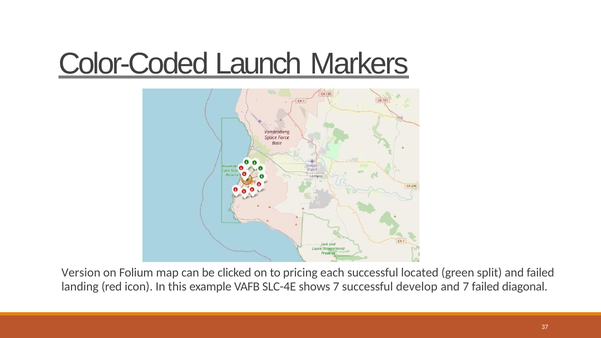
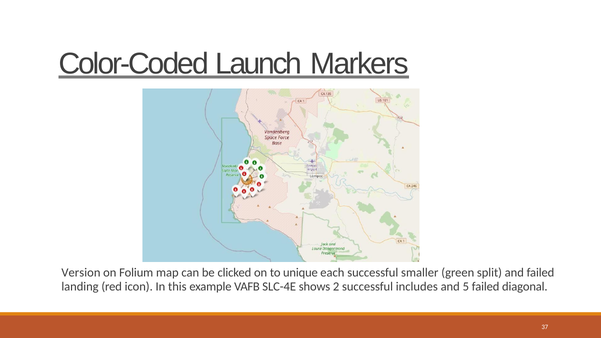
pricing: pricing -> unique (300, 272)
located: located -> smaller (420, 272)
shows 7: 7 -> 2 (336, 287)
develop: develop -> includes (417, 287)
and 7: 7 -> 5 (466, 287)
